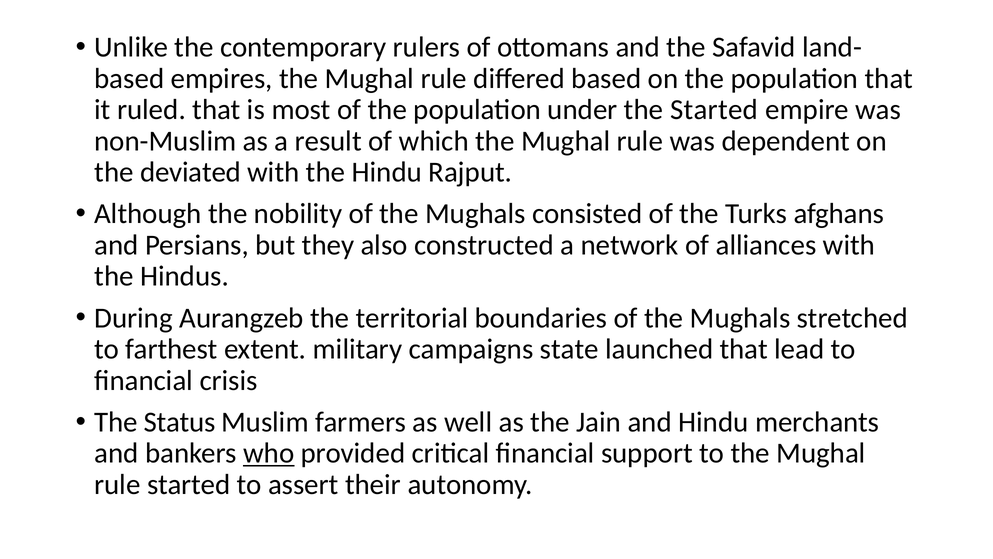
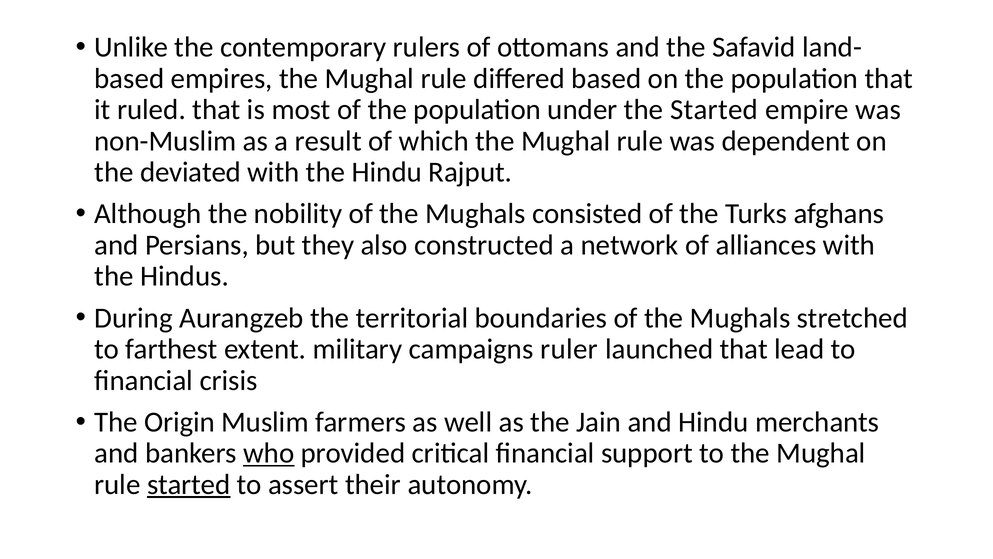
state: state -> ruler (569, 349)
Status: Status -> Origin (180, 422)
started underline: none -> present (189, 484)
